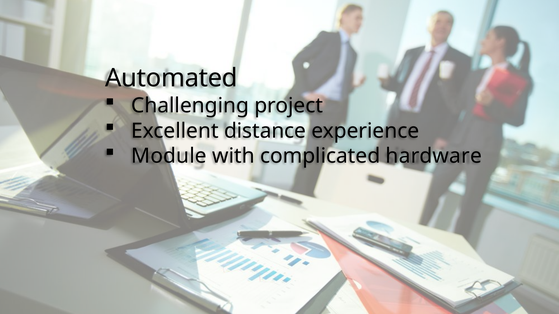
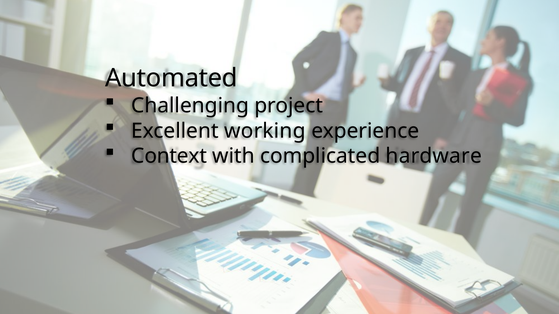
distance: distance -> working (265, 131)
Module: Module -> Context (169, 156)
